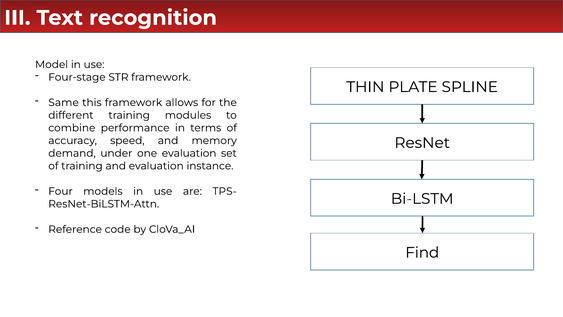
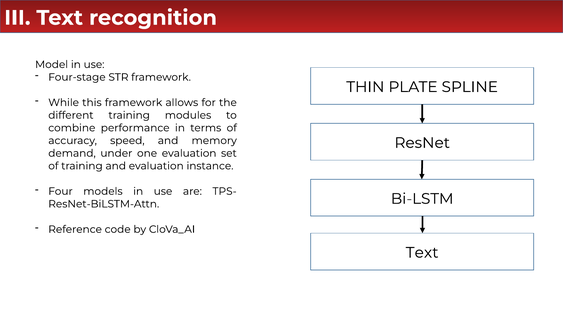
Same: Same -> While (64, 102)
Find: Find -> Text (422, 252)
